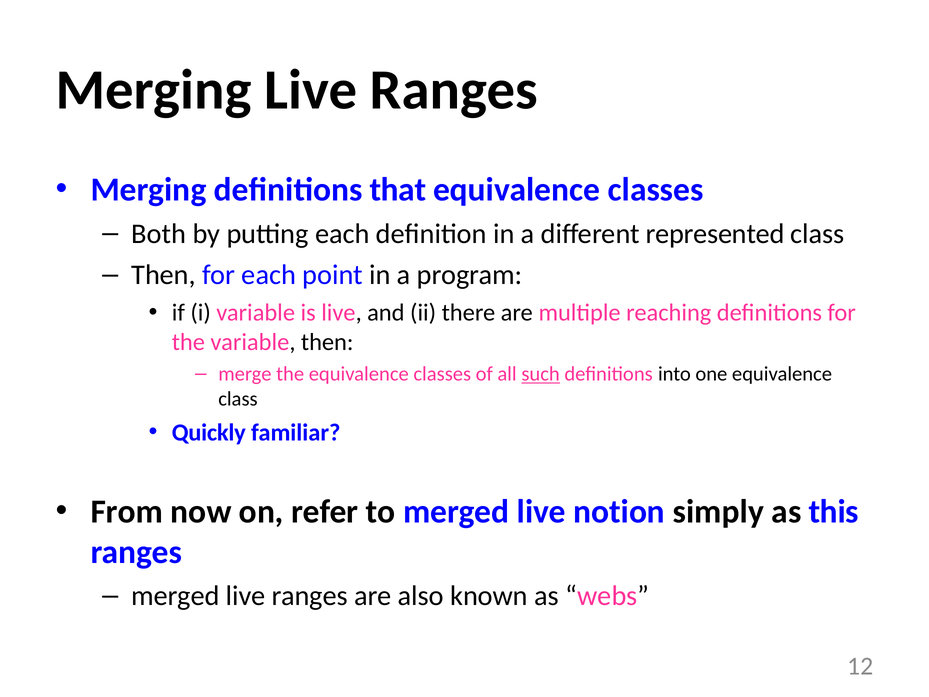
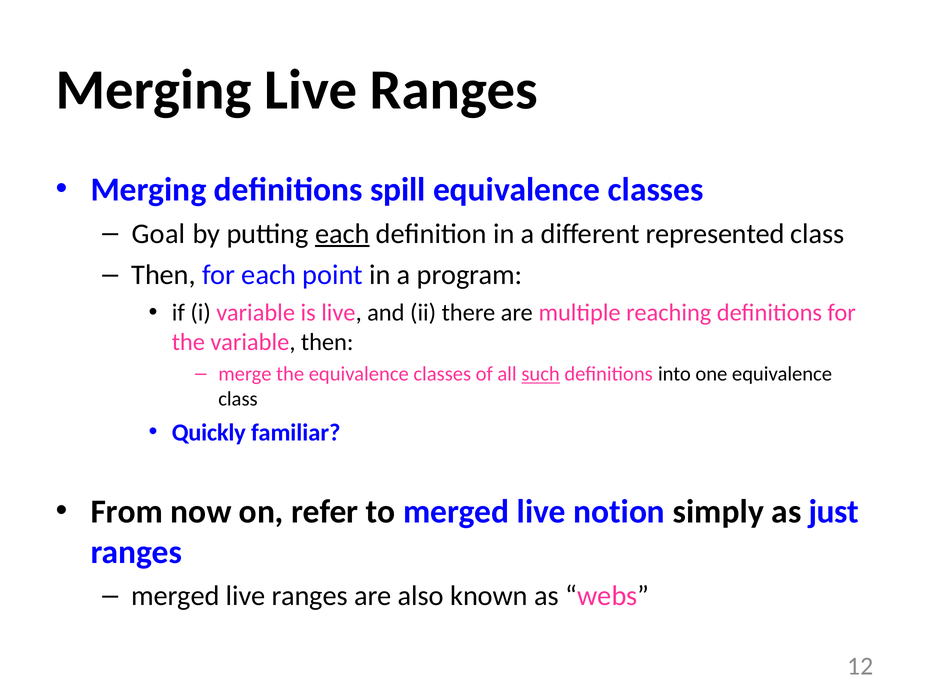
that: that -> spill (398, 190)
Both: Both -> Goal (159, 234)
each underline: none -> present (342, 234)
this: this -> just (834, 512)
